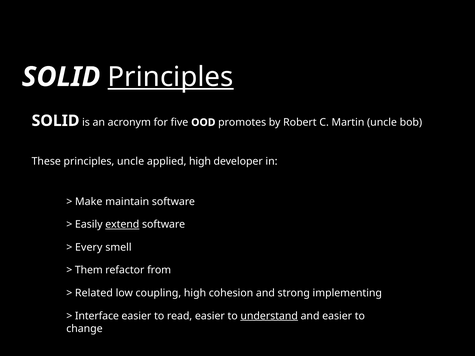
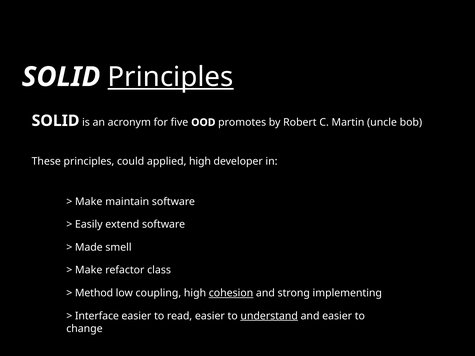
principles uncle: uncle -> could (131, 162)
extend underline: present -> none (122, 225)
Every: Every -> Made (89, 247)
Them: Them -> Make (89, 270)
from: from -> class (159, 270)
Related: Related -> Method (94, 293)
cohesion underline: none -> present (231, 293)
